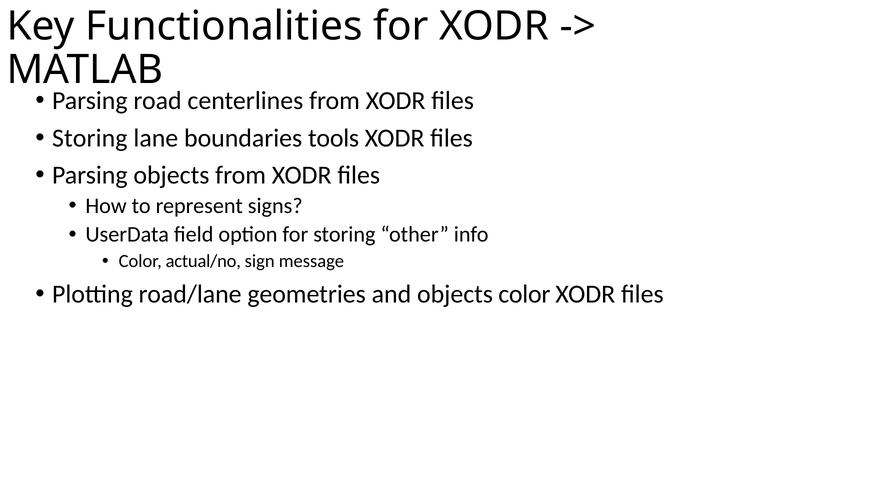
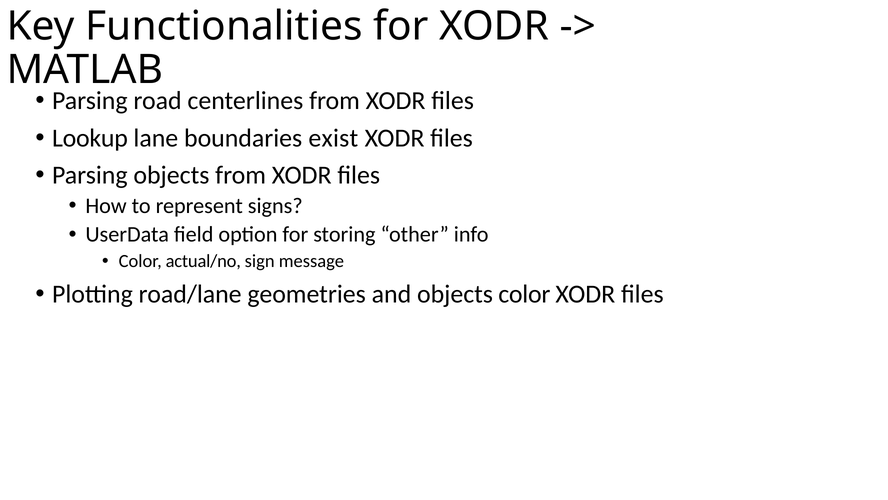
Storing: Storing -> Lookup (90, 138)
tools: tools -> exist (333, 138)
